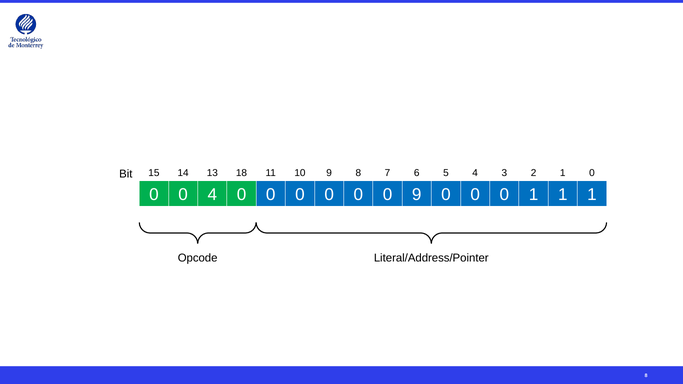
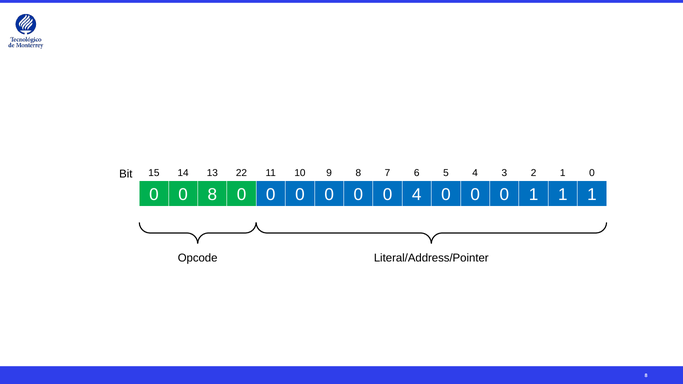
18: 18 -> 22 (241, 173)
0 4: 4 -> 8 (212, 195)
0 9: 9 -> 4 (417, 195)
